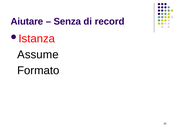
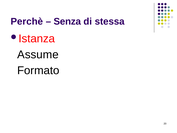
Aiutare: Aiutare -> Perchè (27, 21)
record: record -> stessa (110, 21)
